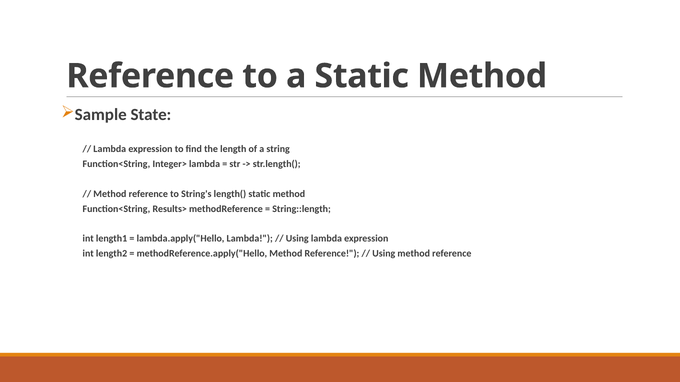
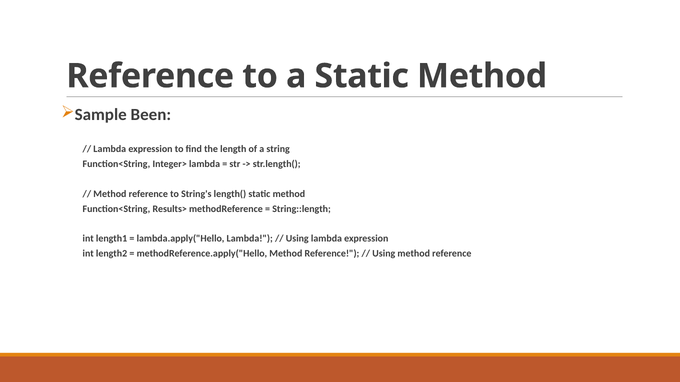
State: State -> Been (151, 115)
